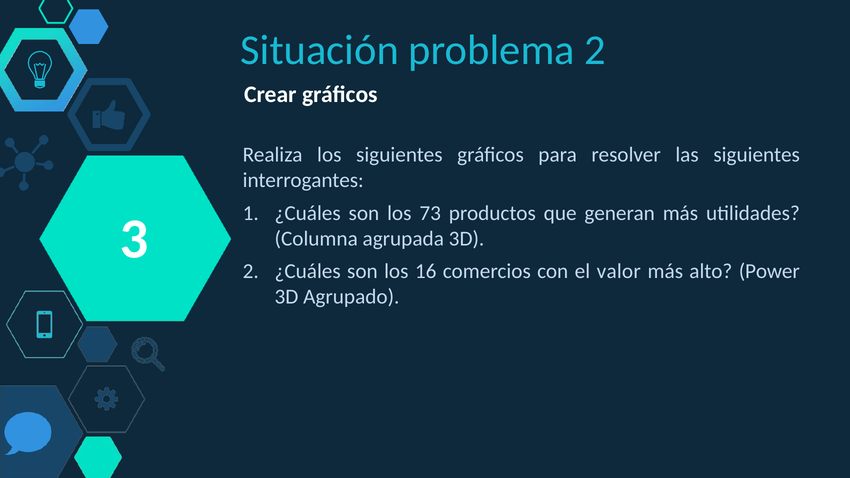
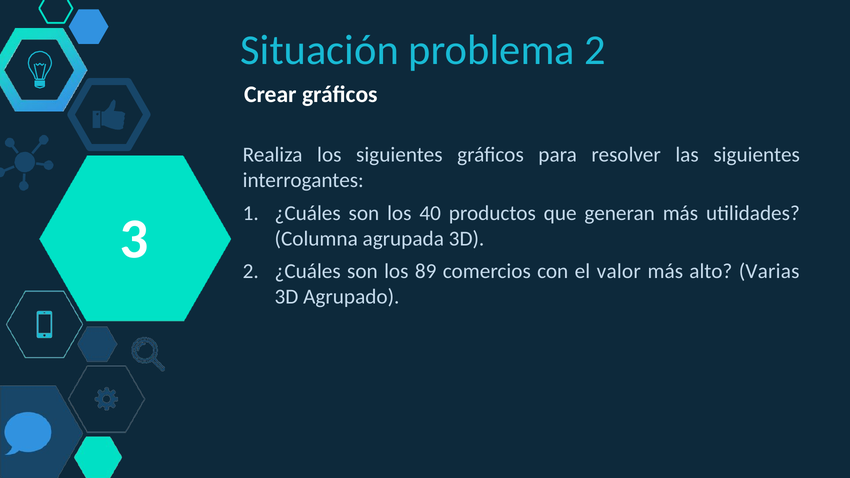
73: 73 -> 40 (430, 213)
16: 16 -> 89 (426, 271)
Power: Power -> Varias (769, 271)
